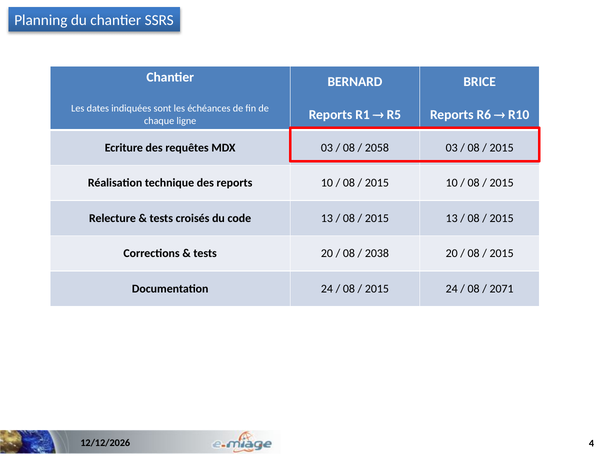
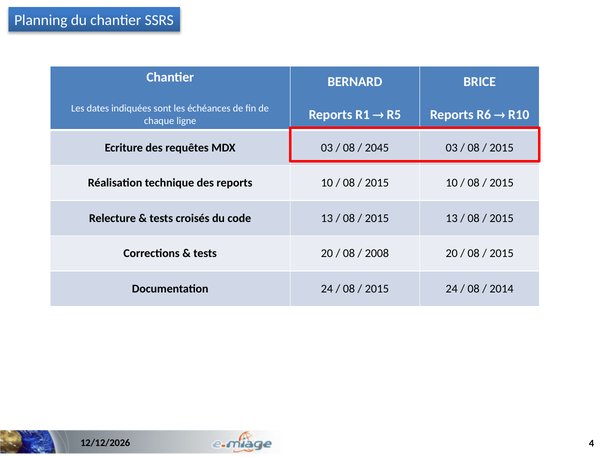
2058: 2058 -> 2045 (377, 148)
2038: 2038 -> 2008 (377, 253)
2071: 2071 -> 2014 (502, 289)
